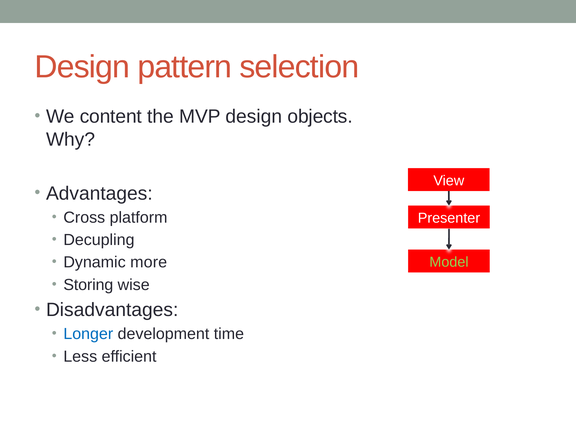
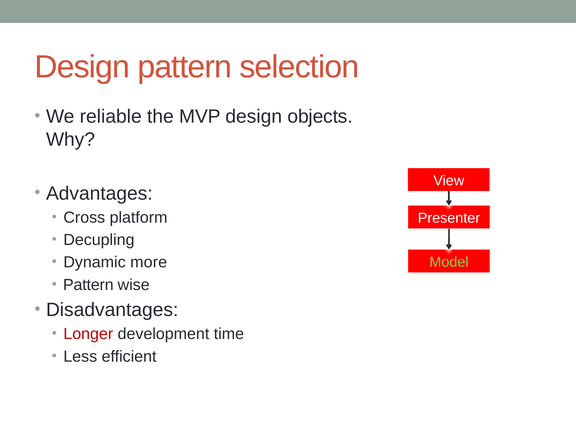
content: content -> reliable (111, 117)
Storing: Storing -> Pattern (88, 285)
Longer colour: blue -> red (88, 334)
